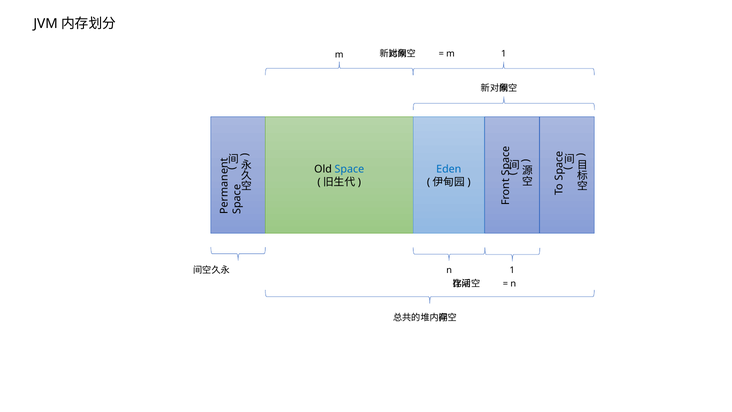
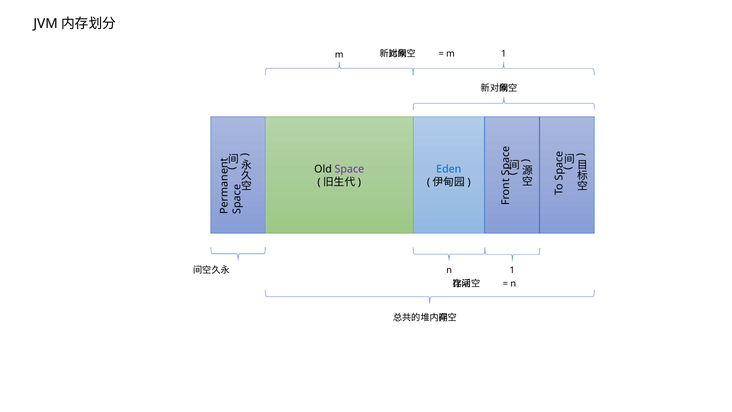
Space colour: blue -> purple (349, 169)
